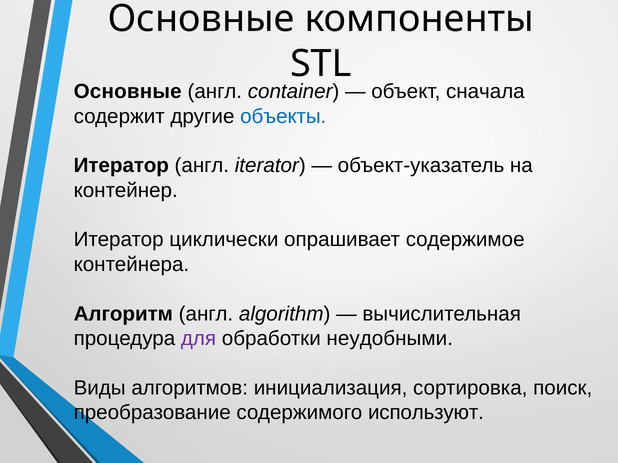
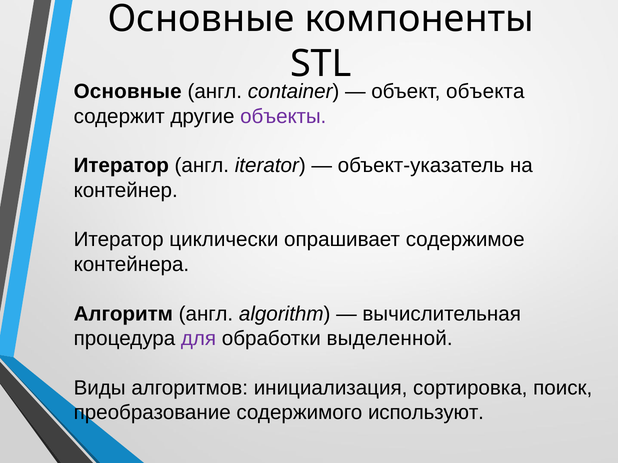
сначала: сначала -> объекта (485, 92)
объекты colour: blue -> purple (283, 116)
неудобными: неудобными -> выделенной (390, 339)
